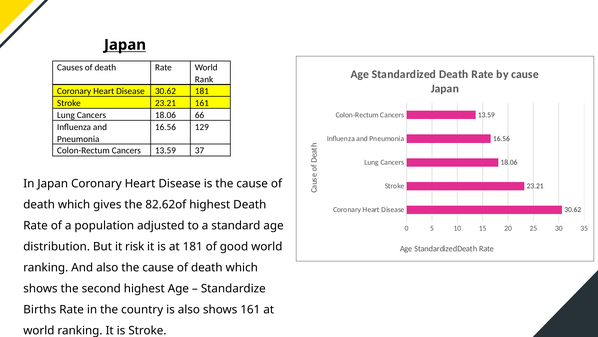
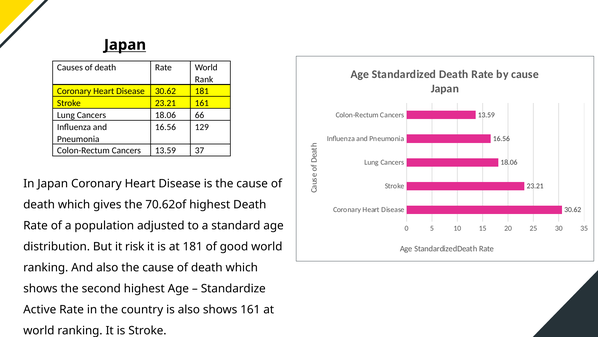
82.62of: 82.62of -> 70.62of (166, 204)
Births: Births -> Active (40, 309)
